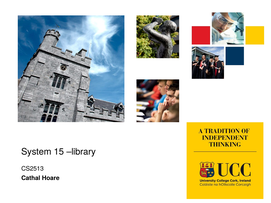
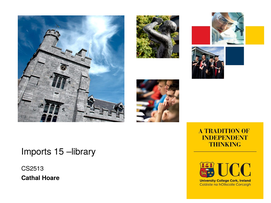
System: System -> Imports (36, 152)
